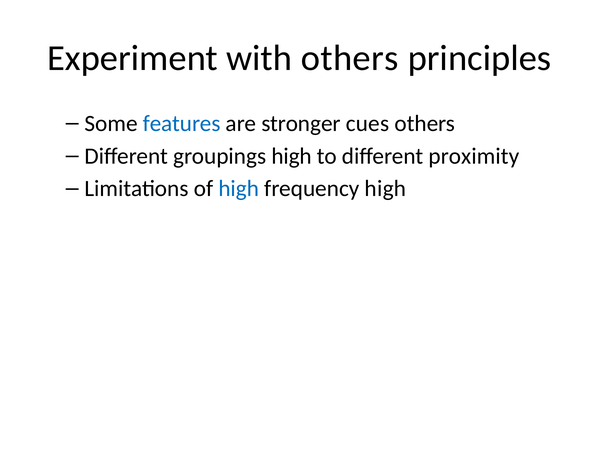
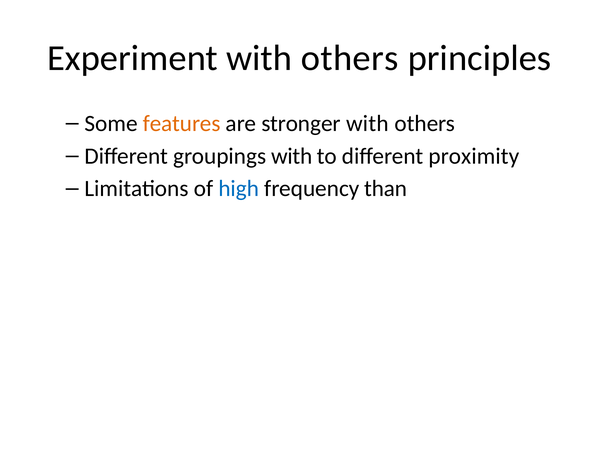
features colour: blue -> orange (182, 123)
stronger cues: cues -> with (367, 123)
groupings high: high -> with (292, 156)
frequency high: high -> than (386, 189)
